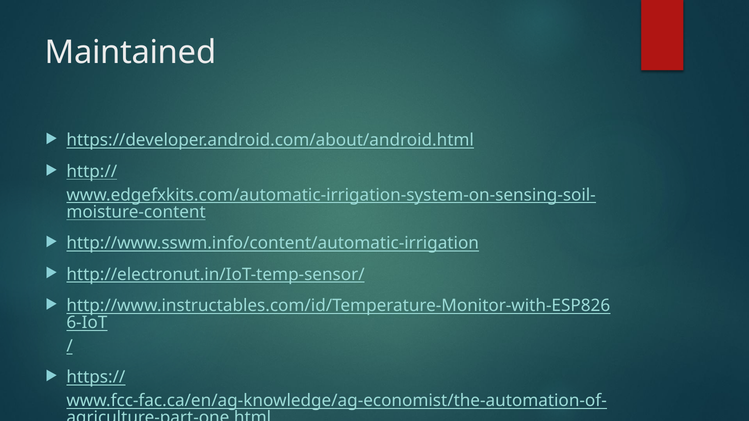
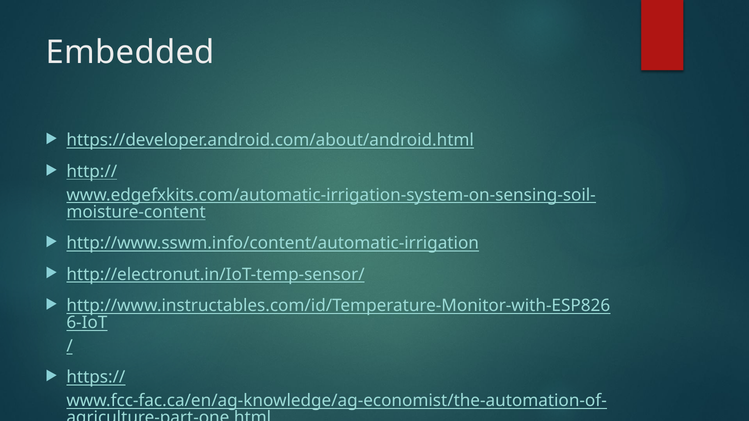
Maintained: Maintained -> Embedded (130, 53)
